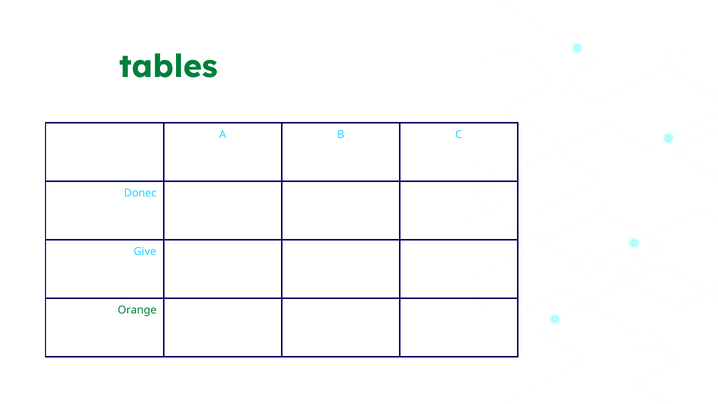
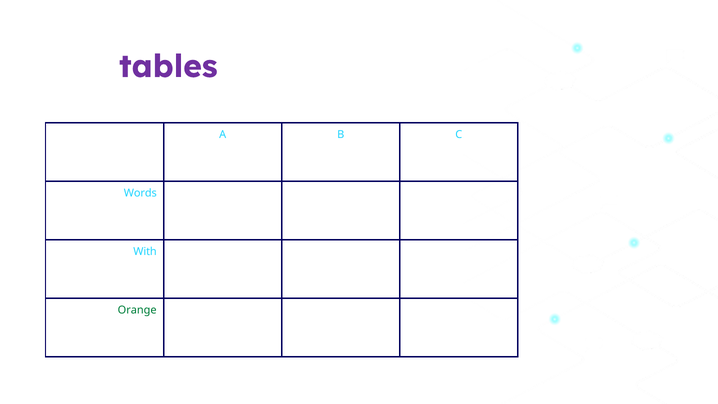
tables colour: green -> purple (168, 67)
Donec: Donec -> Words (140, 193)
Give: Give -> With (145, 251)
